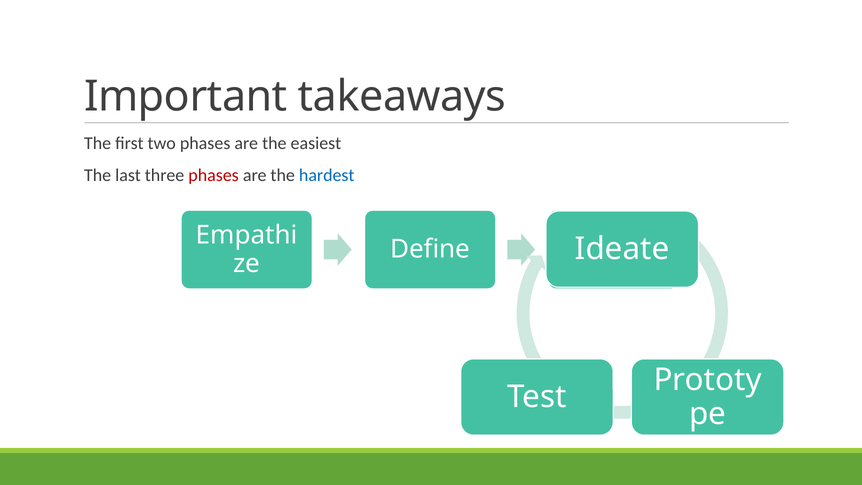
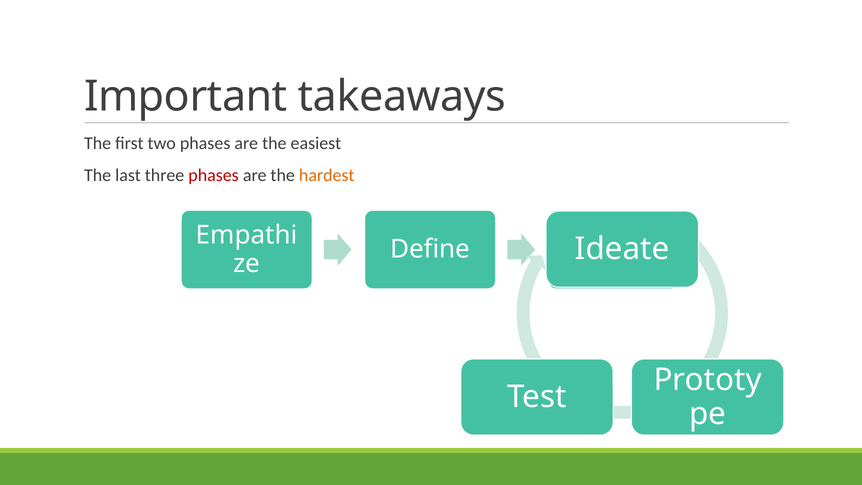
hardest colour: blue -> orange (327, 175)
